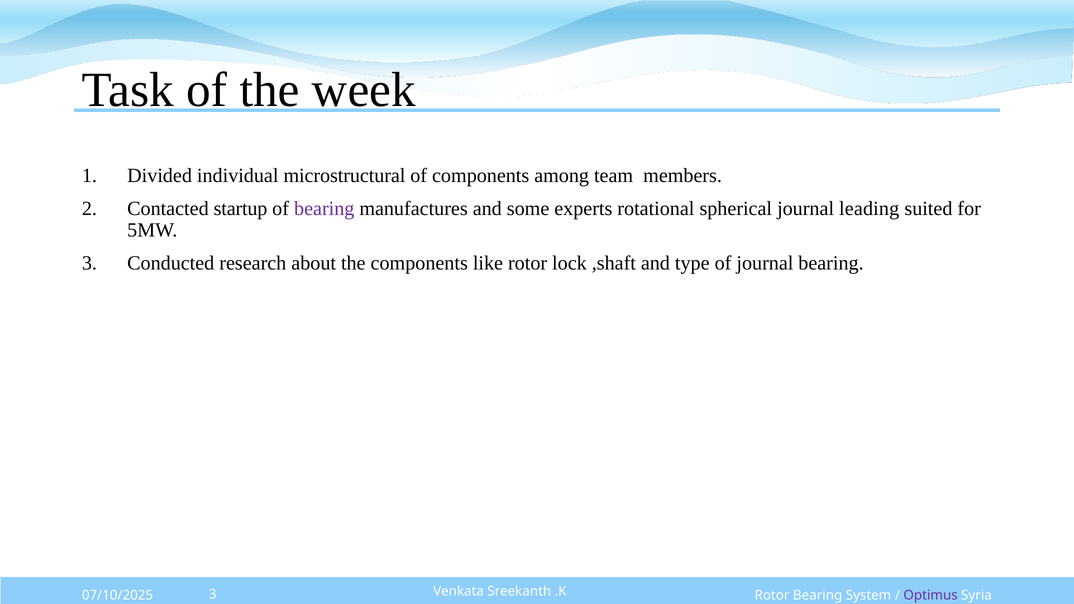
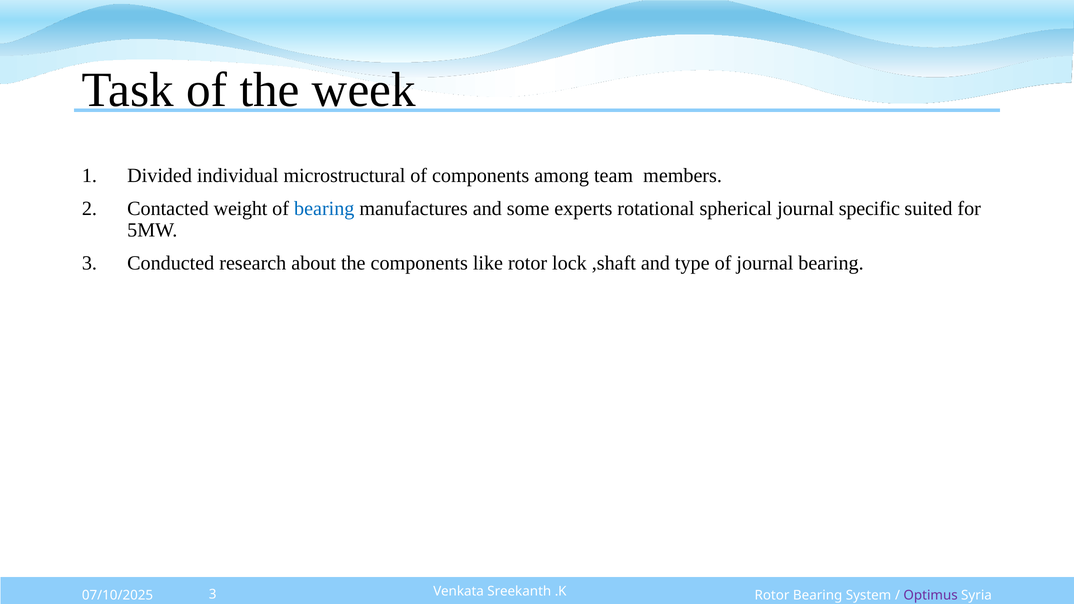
startup: startup -> weight (241, 209)
bearing colour: purple -> blue (324, 209)
leading: leading -> specific (869, 209)
